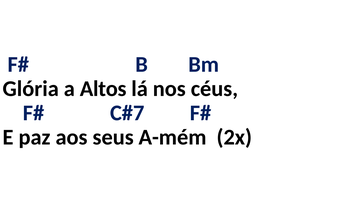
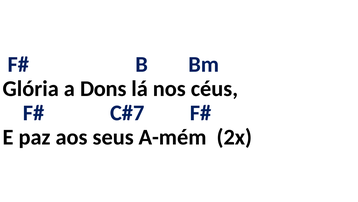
Altos: Altos -> Dons (103, 88)
